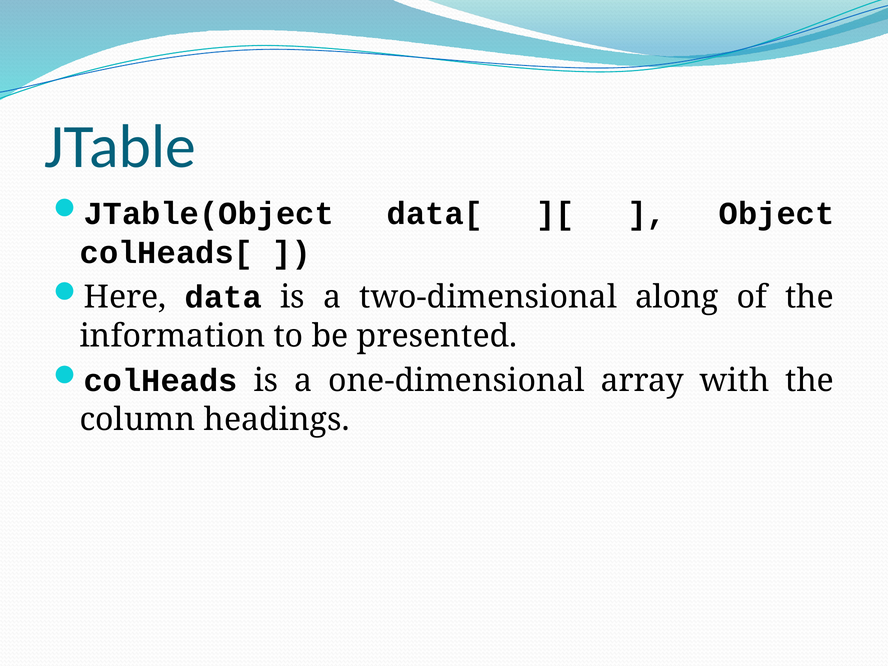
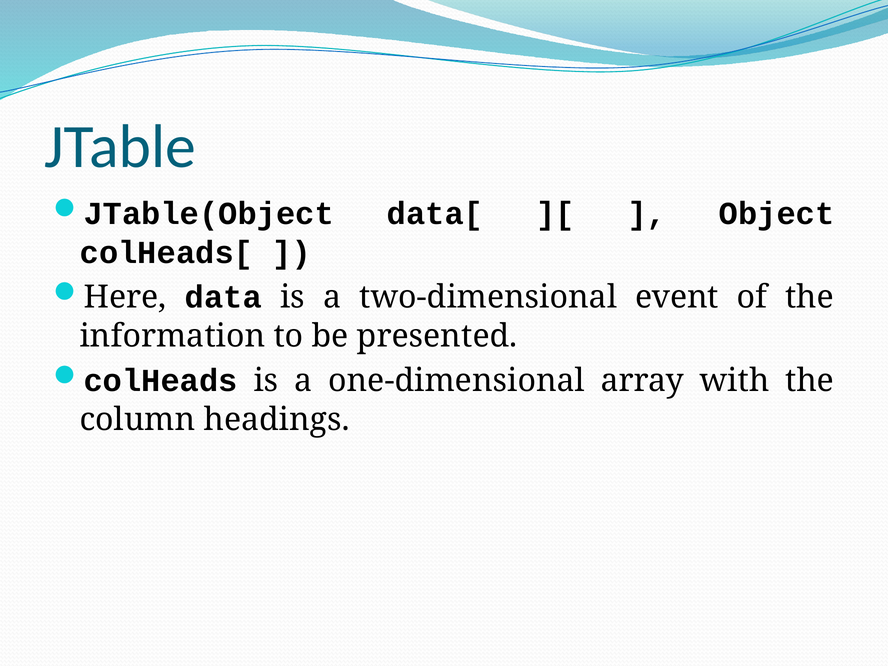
along: along -> event (677, 297)
